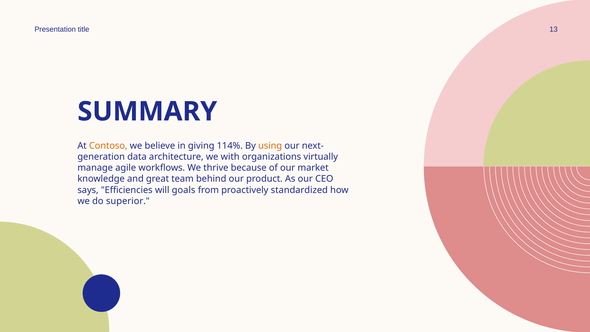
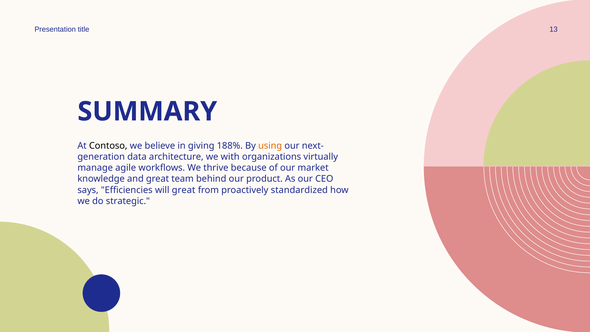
Contoso colour: orange -> black (108, 146)
114%: 114% -> 188% (230, 146)
will goals: goals -> great (184, 190)
superior: superior -> strategic (128, 201)
